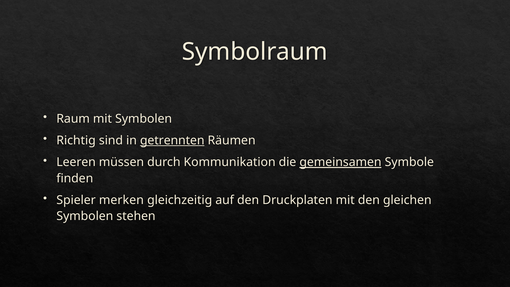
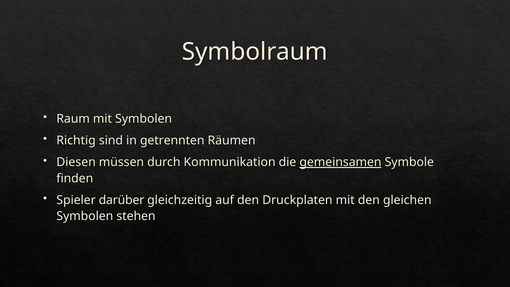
getrennten underline: present -> none (172, 140)
Leeren: Leeren -> Diesen (76, 162)
merken: merken -> darüber (122, 200)
